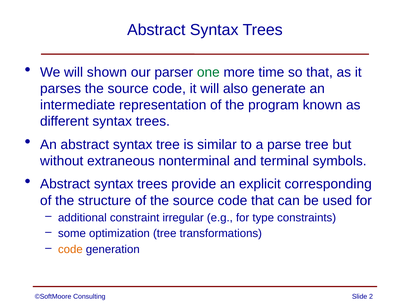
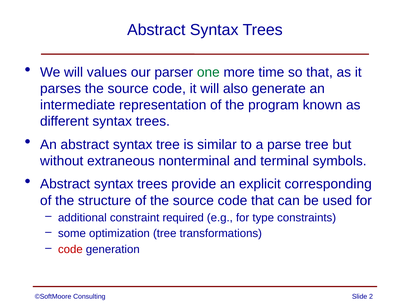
shown: shown -> values (107, 72)
irregular: irregular -> required (183, 218)
code colour: orange -> red (70, 250)
